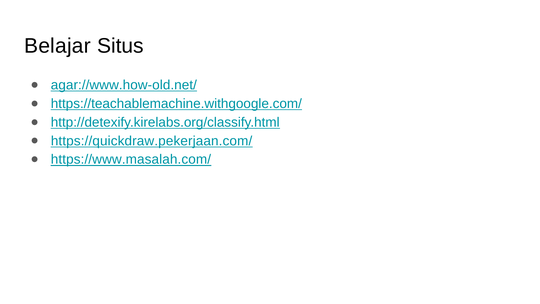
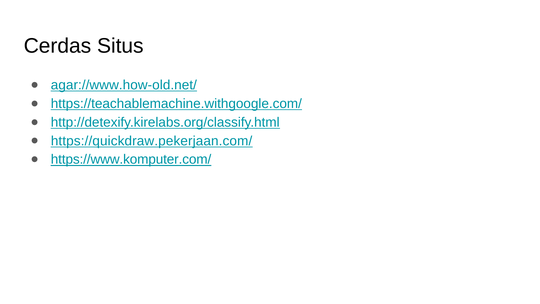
Belajar: Belajar -> Cerdas (58, 46)
https://www.masalah.com/: https://www.masalah.com/ -> https://www.komputer.com/ (131, 159)
